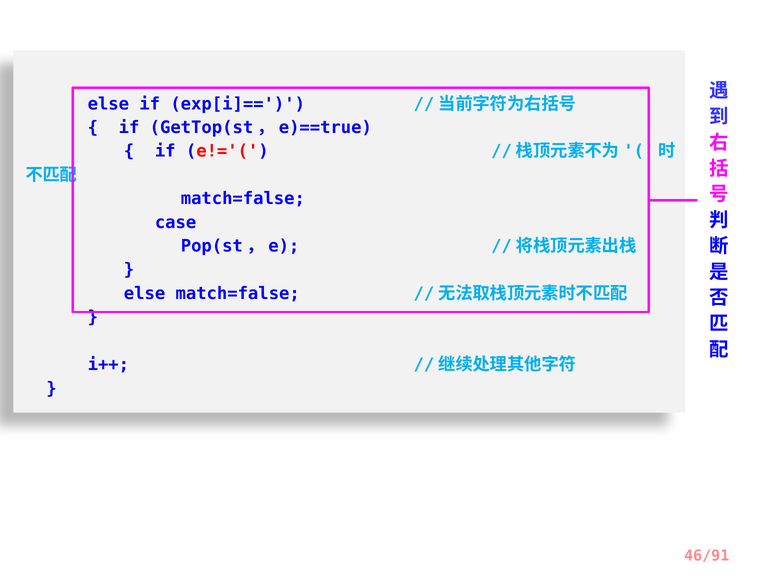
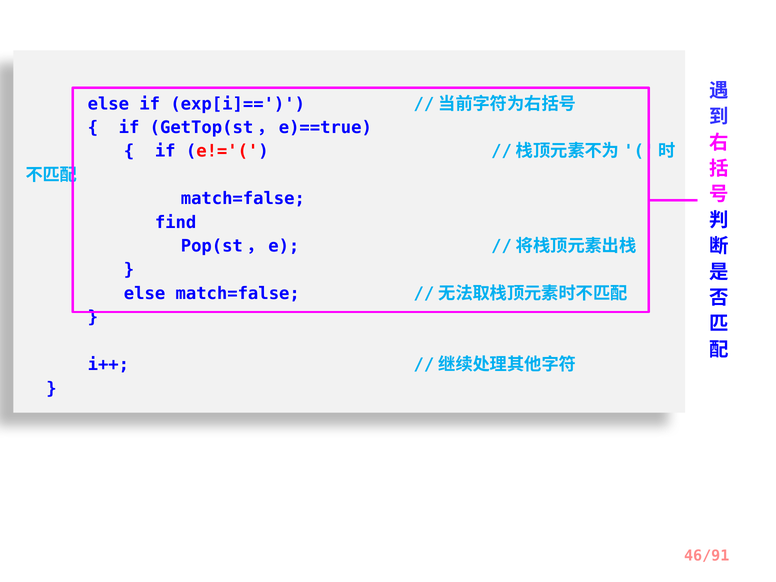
case: case -> find (176, 222)
